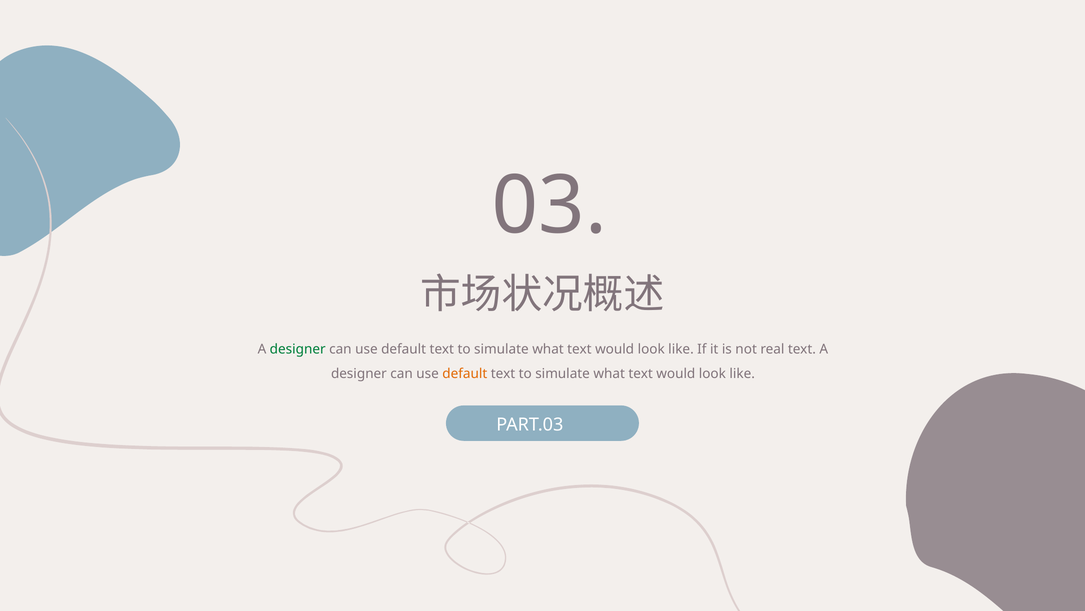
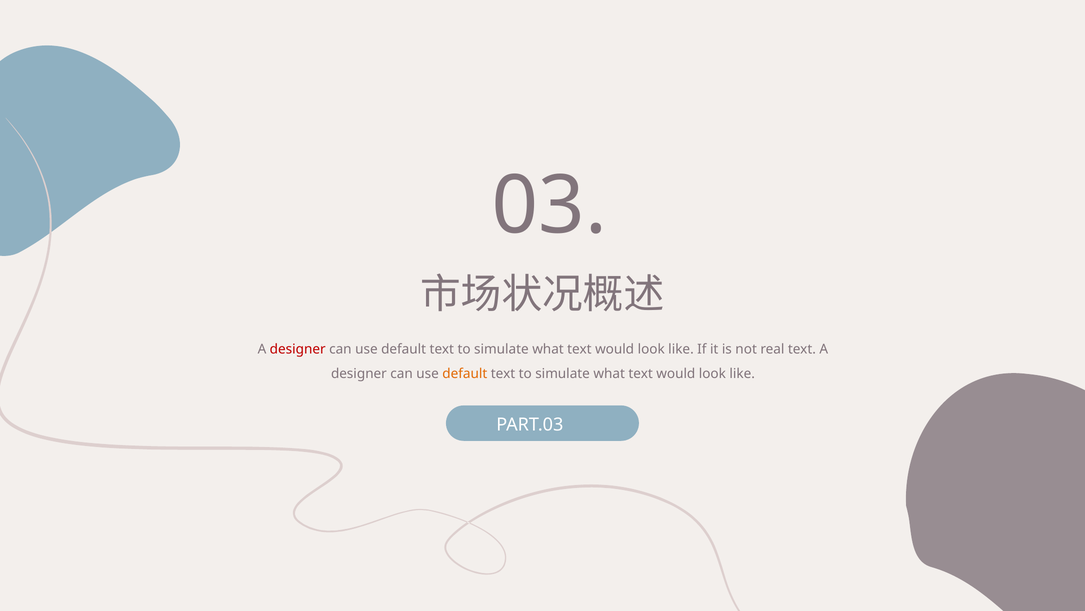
designer colour: green -> red (298, 349)
